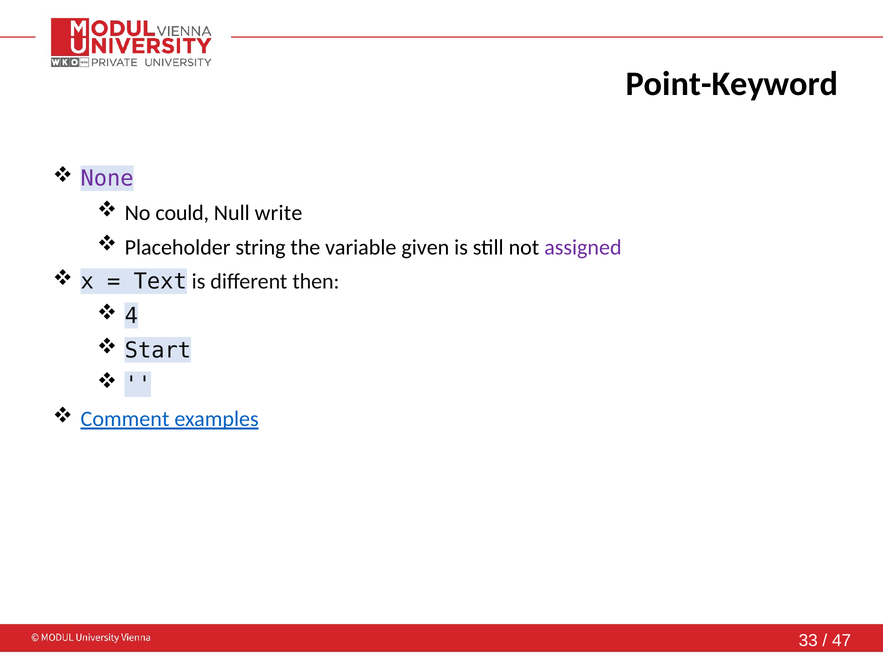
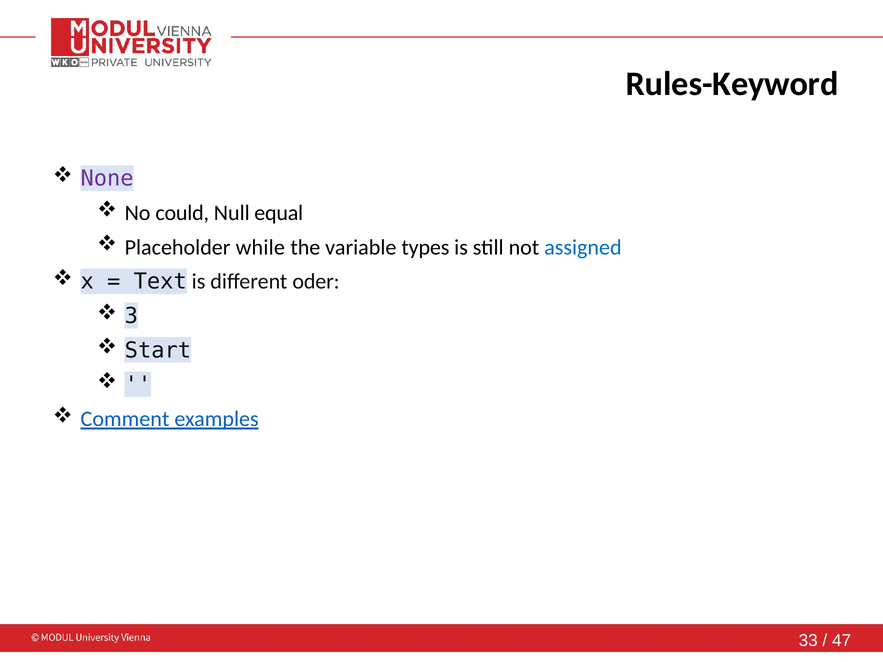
Point-Keyword: Point-Keyword -> Rules-Keyword (732, 84)
write: write -> equal (279, 213)
string: string -> while (260, 247)
given: given -> types (425, 247)
assigned colour: purple -> blue (583, 247)
then: then -> oder (316, 282)
4: 4 -> 3 (131, 316)
